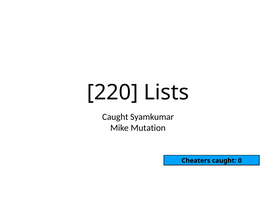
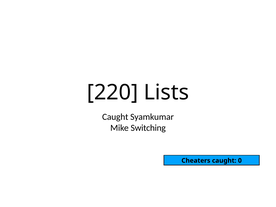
Mutation: Mutation -> Switching (148, 128)
